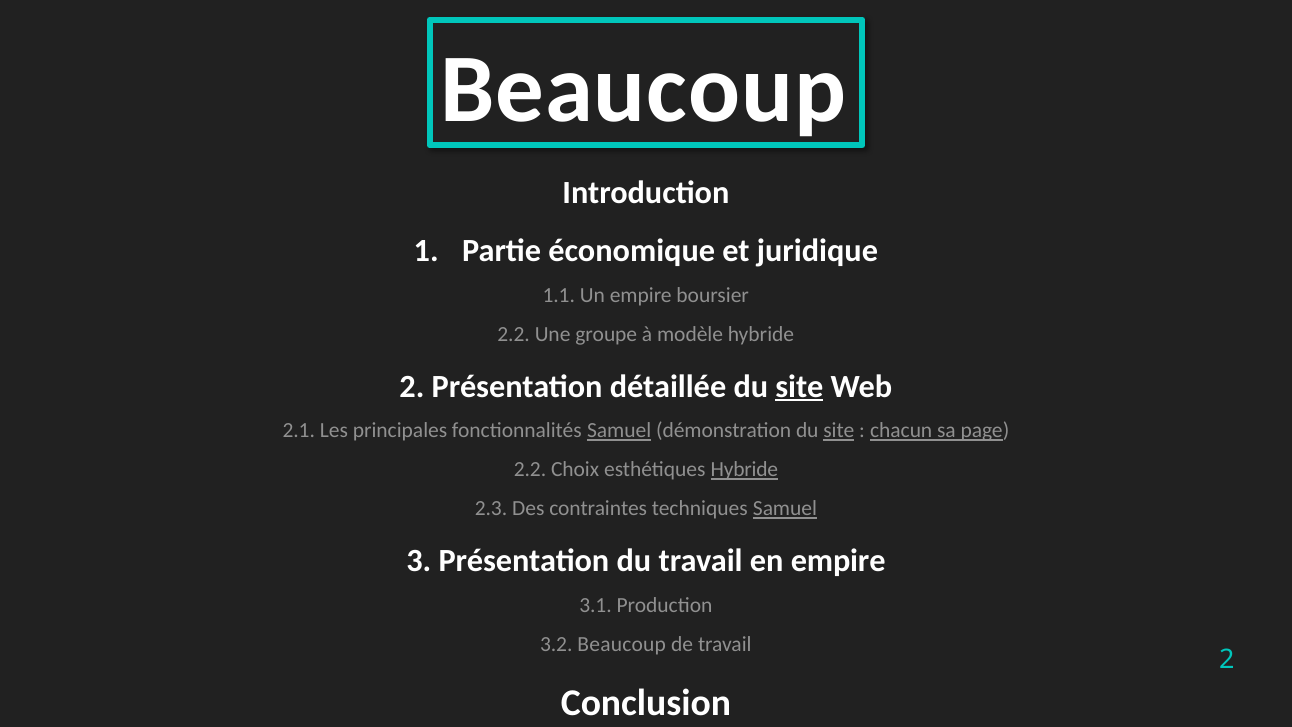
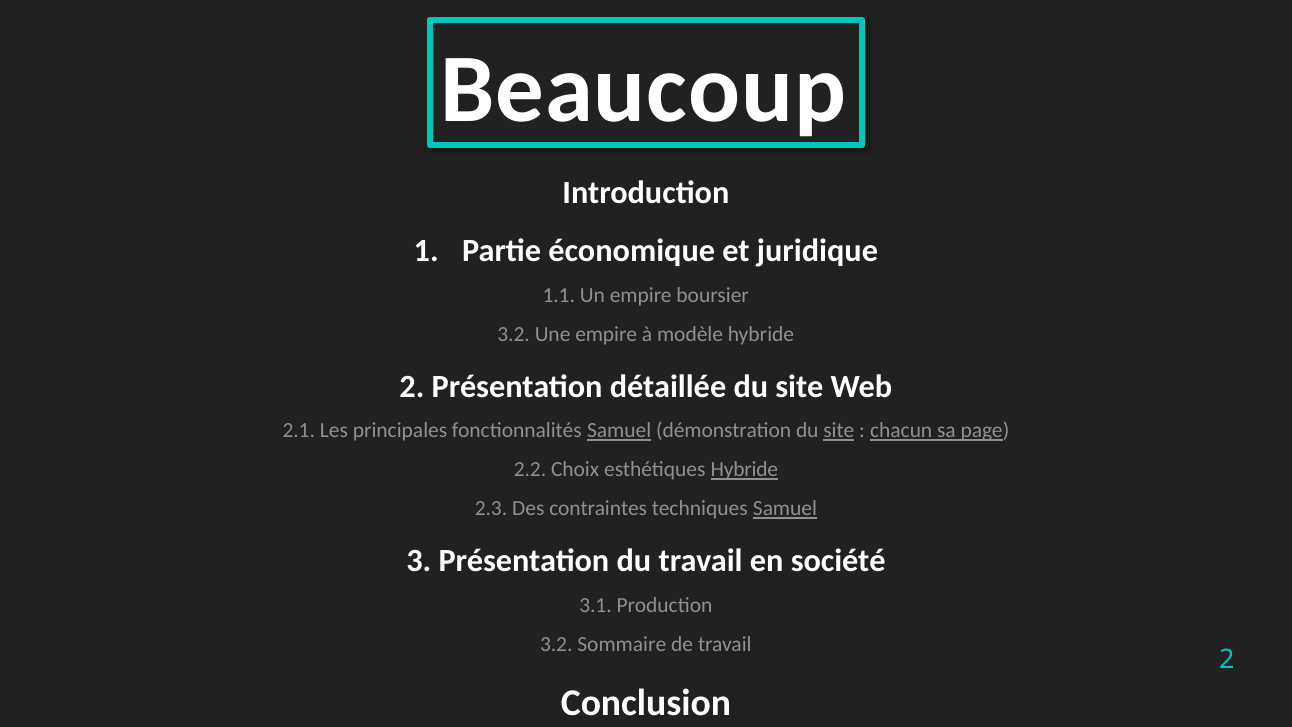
2.2: 2.2 -> 3.2 (514, 334)
Une groupe: groupe -> empire (606, 334)
site underline: present -> none (799, 386)
en empire: empire -> société (838, 561)
3.2 Beaucoup: Beaucoup -> Sommaire (622, 644)
